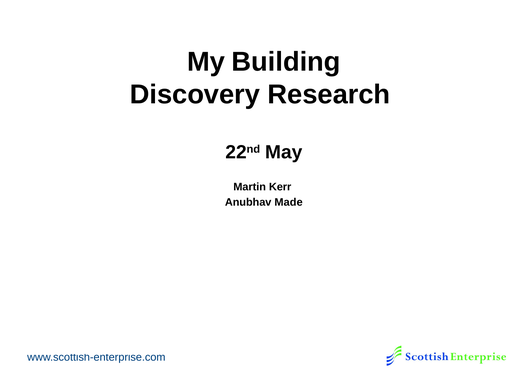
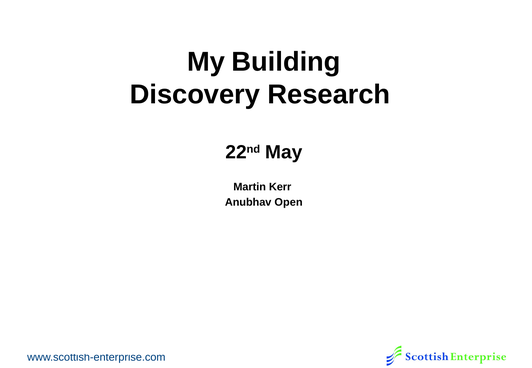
Made: Made -> Open (289, 202)
